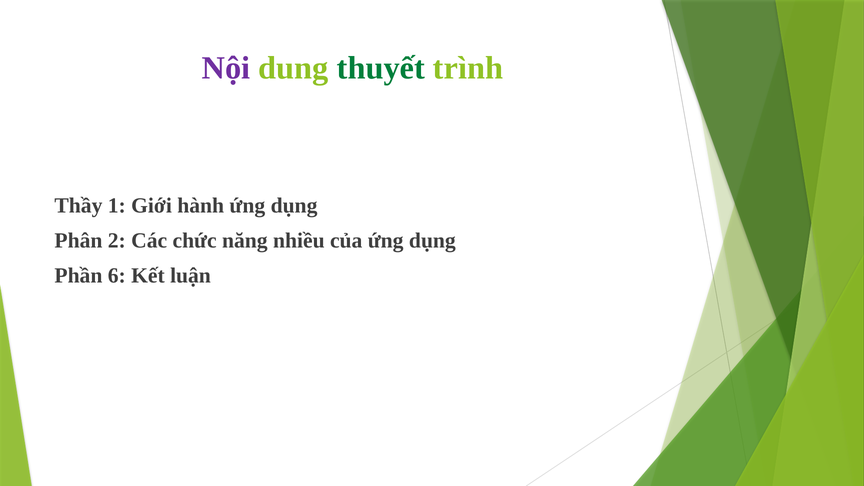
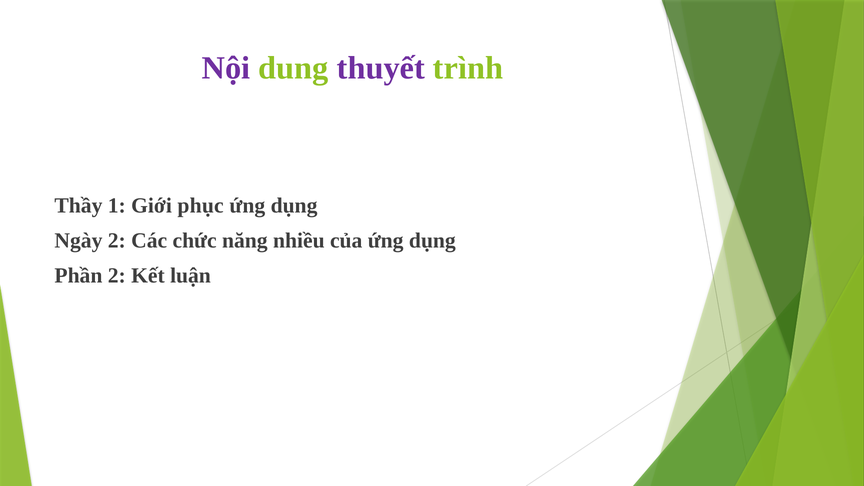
thuyết colour: green -> purple (381, 68)
hành: hành -> phục (201, 206)
Phân: Phân -> Ngày (78, 241)
Phần 6: 6 -> 2 (117, 276)
